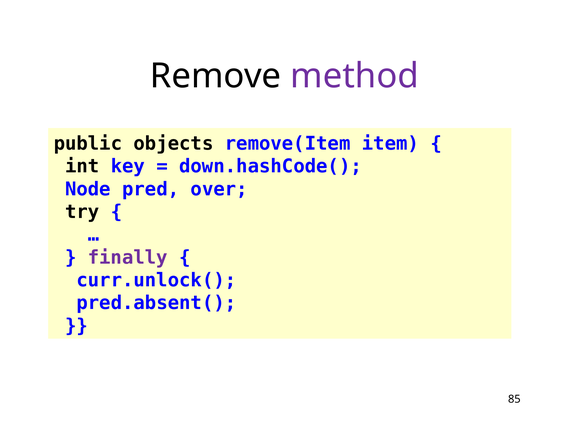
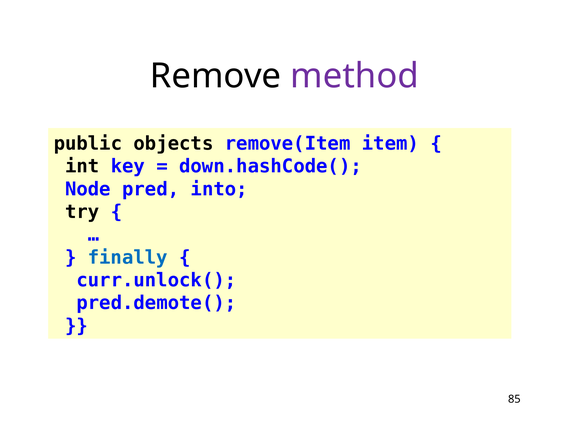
over: over -> into (219, 189)
finally colour: purple -> blue (128, 257)
pred.absent(: pred.absent( -> pred.demote( (156, 303)
